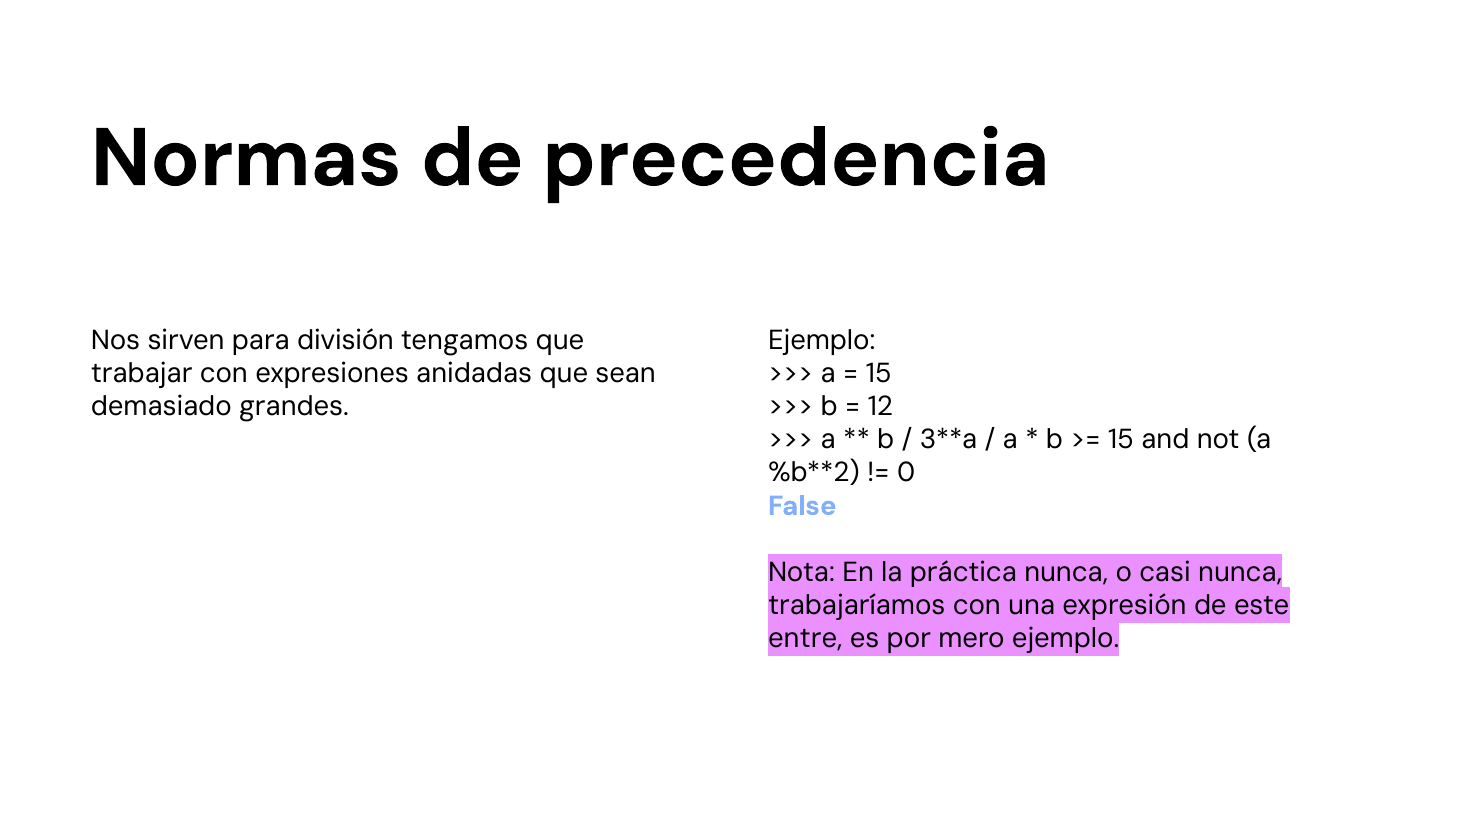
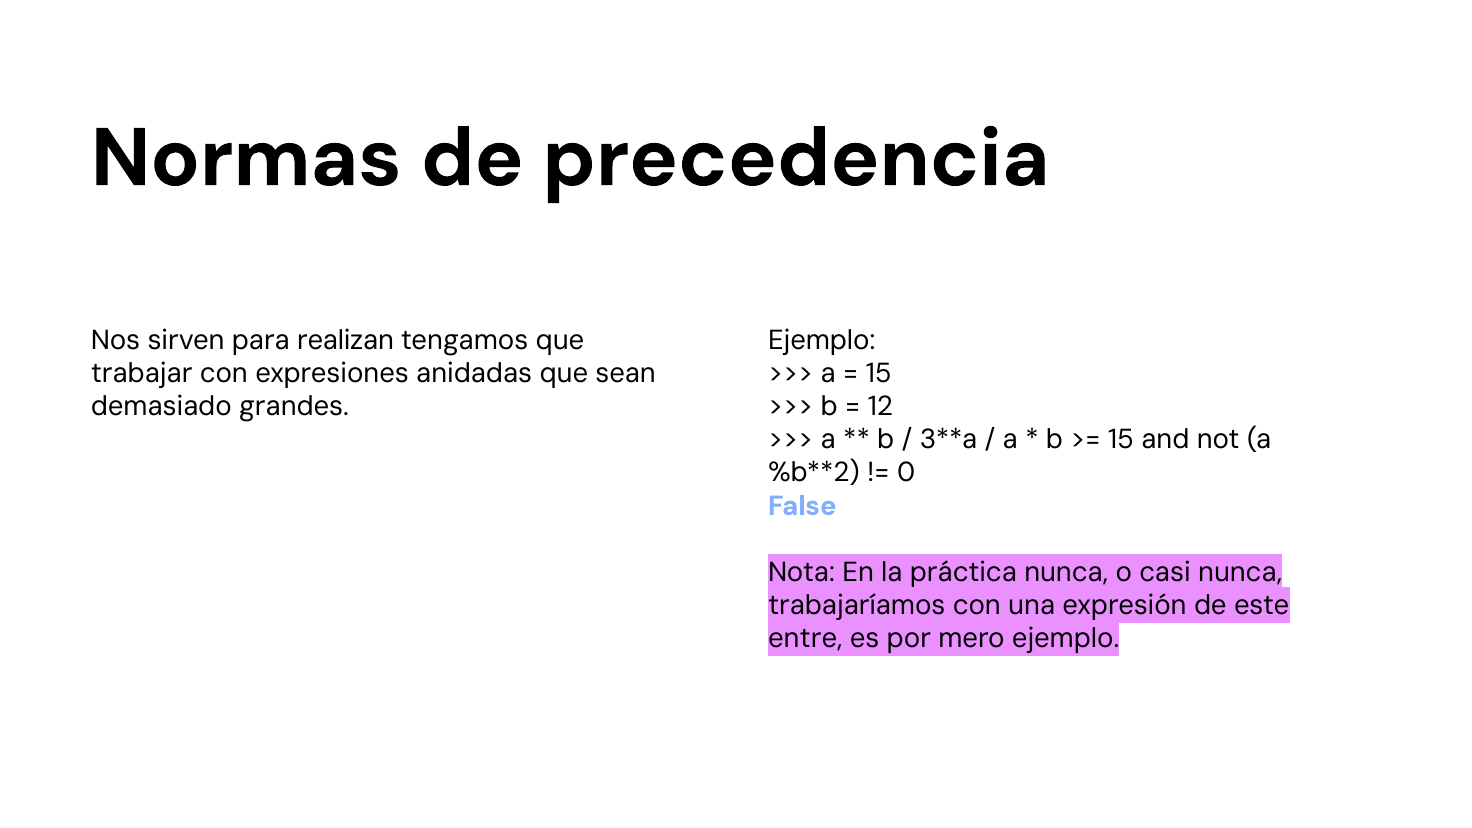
división: división -> realizan (346, 340)
